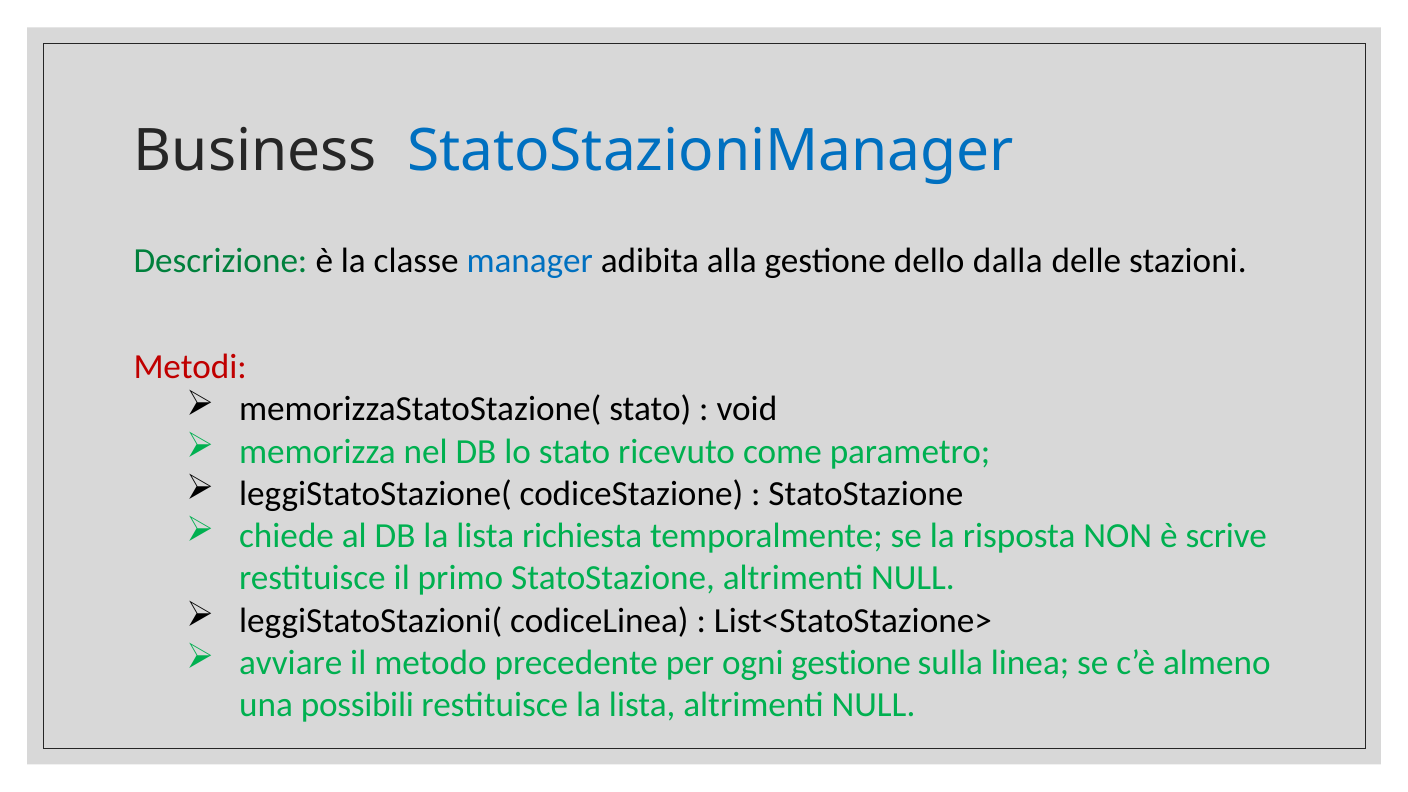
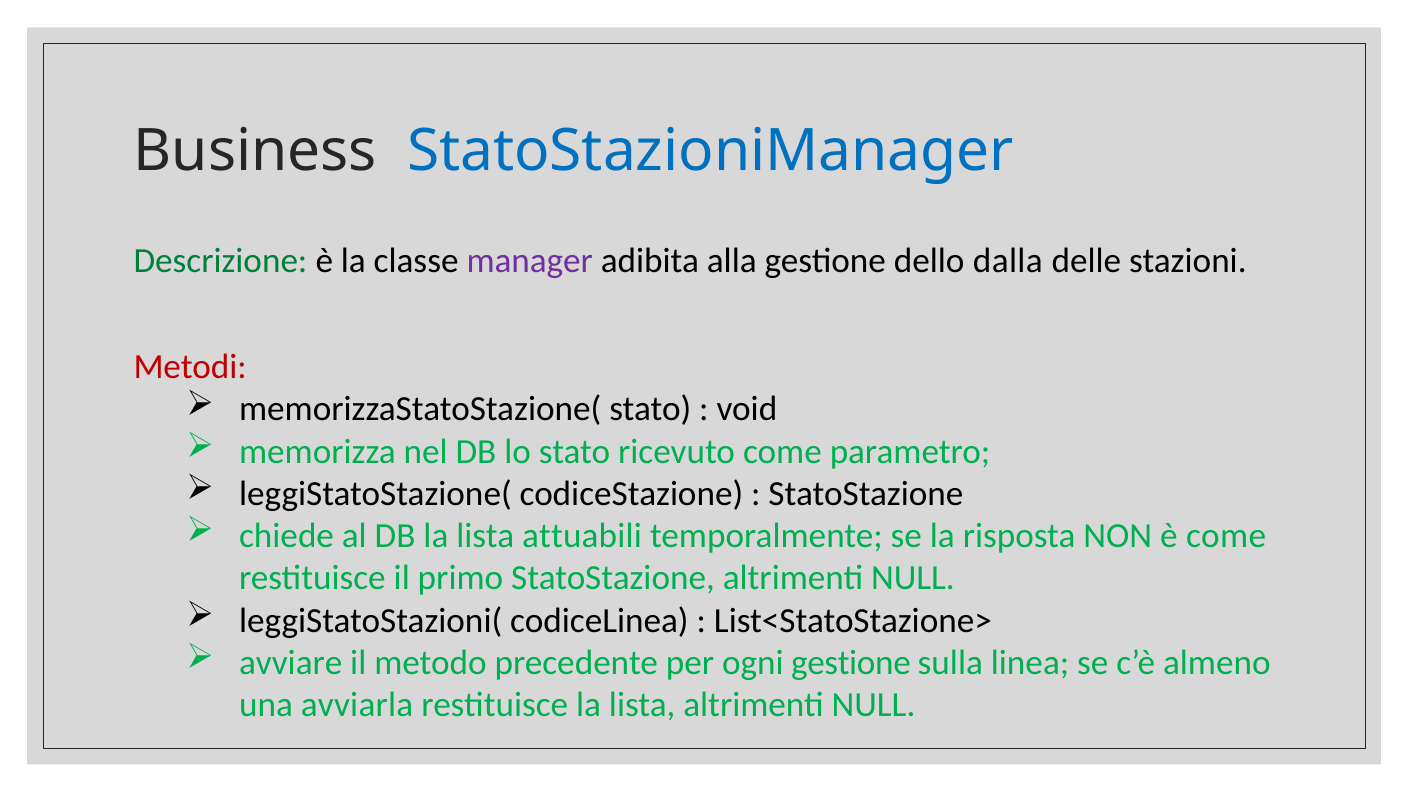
manager colour: blue -> purple (530, 261)
richiesta: richiesta -> attuabili (582, 536)
è scrive: scrive -> come (1226, 536)
possibili: possibili -> avviarla (357, 705)
